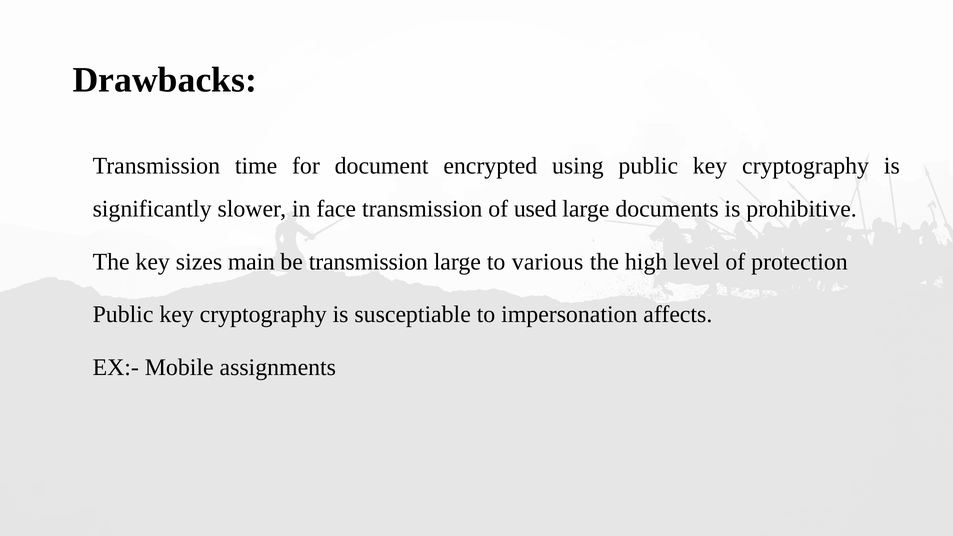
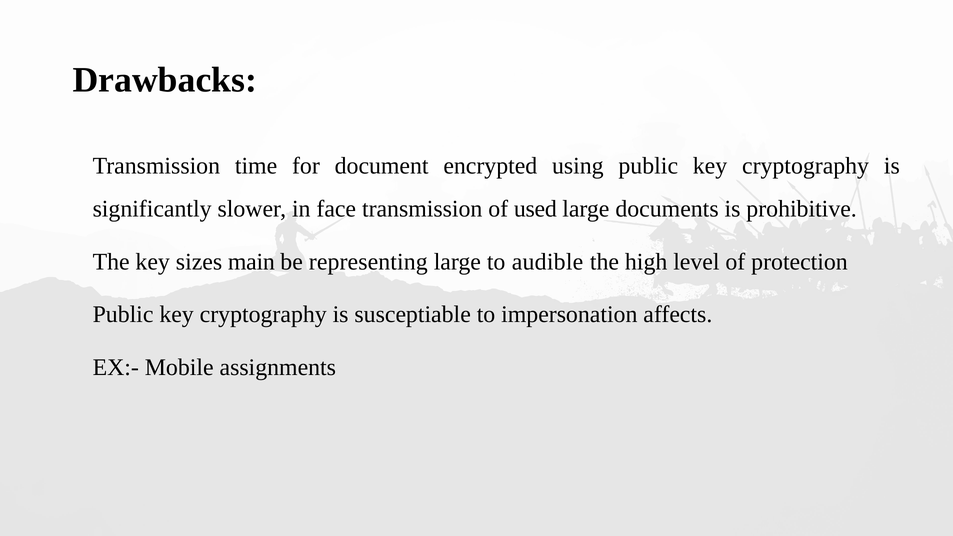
be transmission: transmission -> representing (368, 262)
various: various -> audible (548, 262)
